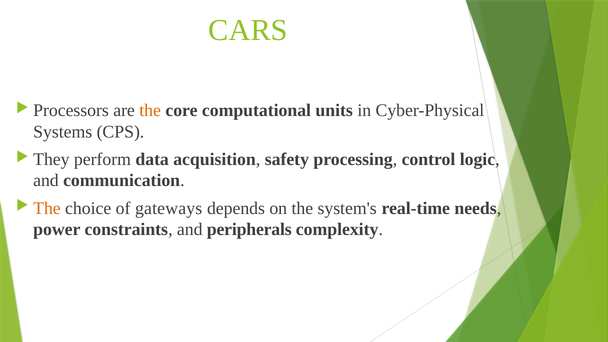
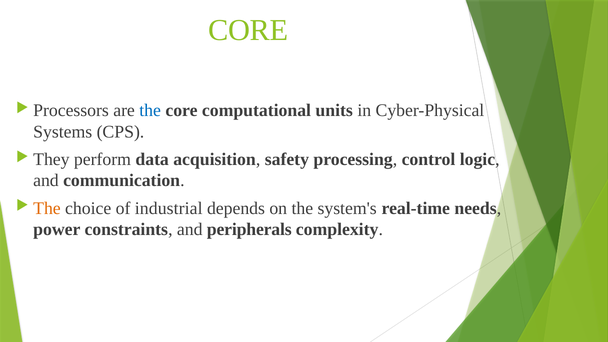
CARS: CARS -> CORE (248, 30)
the colour: orange -> blue (150, 110)
gateways: gateways -> industrial (169, 208)
